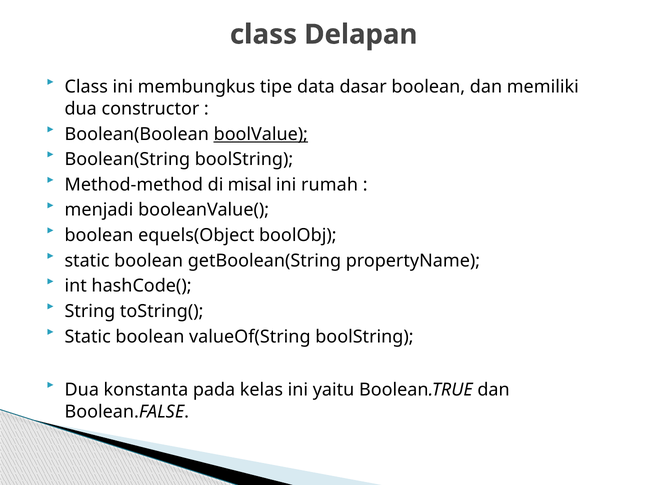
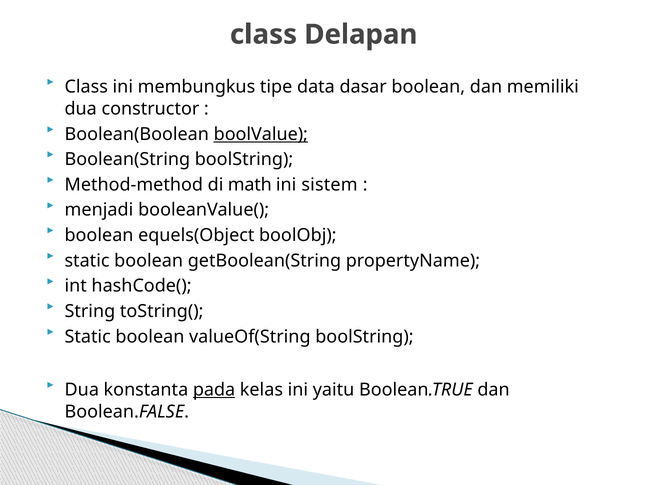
misal: misal -> math (250, 185)
rumah: rumah -> sistem (330, 185)
pada underline: none -> present (214, 390)
